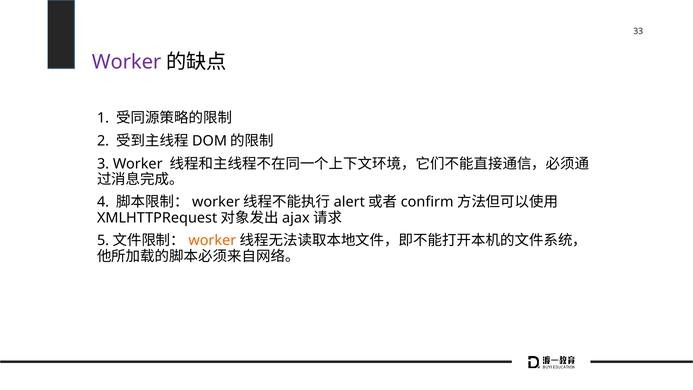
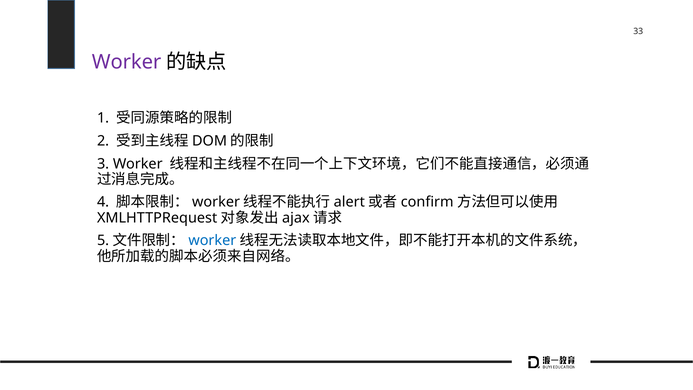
worker colour: orange -> blue (212, 241)
